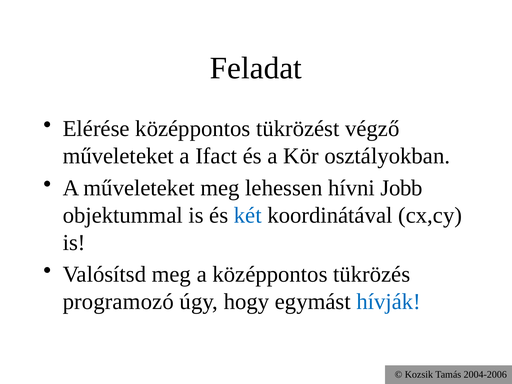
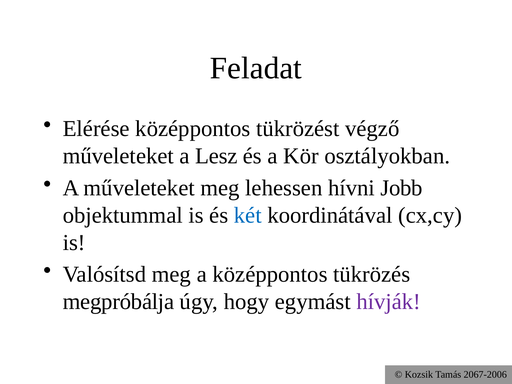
Ifact: Ifact -> Lesz (216, 156)
programozó: programozó -> megpróbálja (118, 302)
hívják colour: blue -> purple (389, 302)
2004-2006: 2004-2006 -> 2067-2006 (485, 375)
